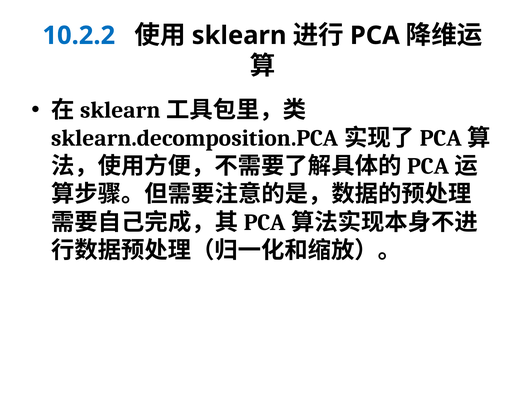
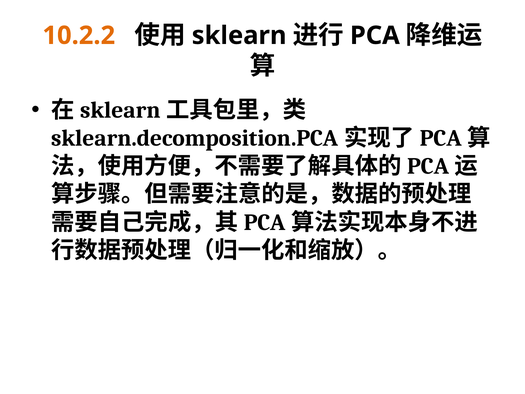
10.2.2 colour: blue -> orange (79, 35)
